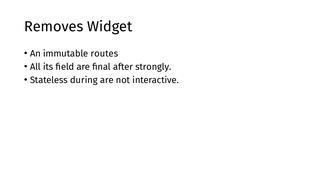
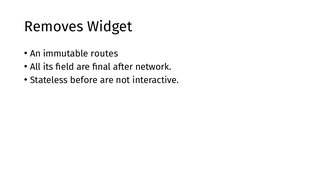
strongly: strongly -> network (153, 67)
during: during -> before (84, 80)
